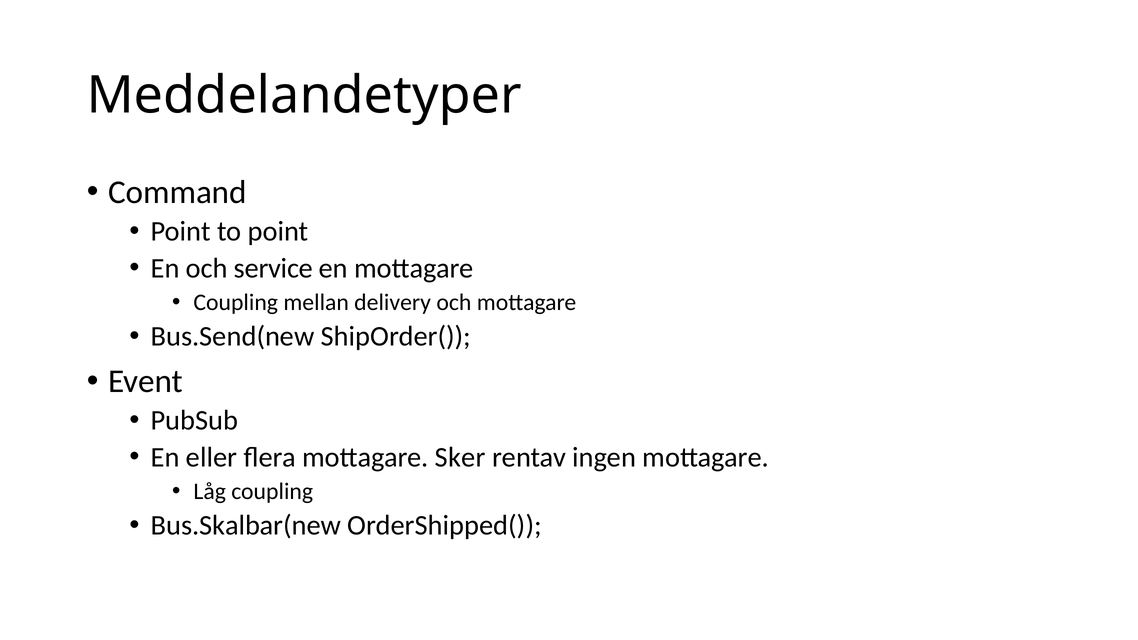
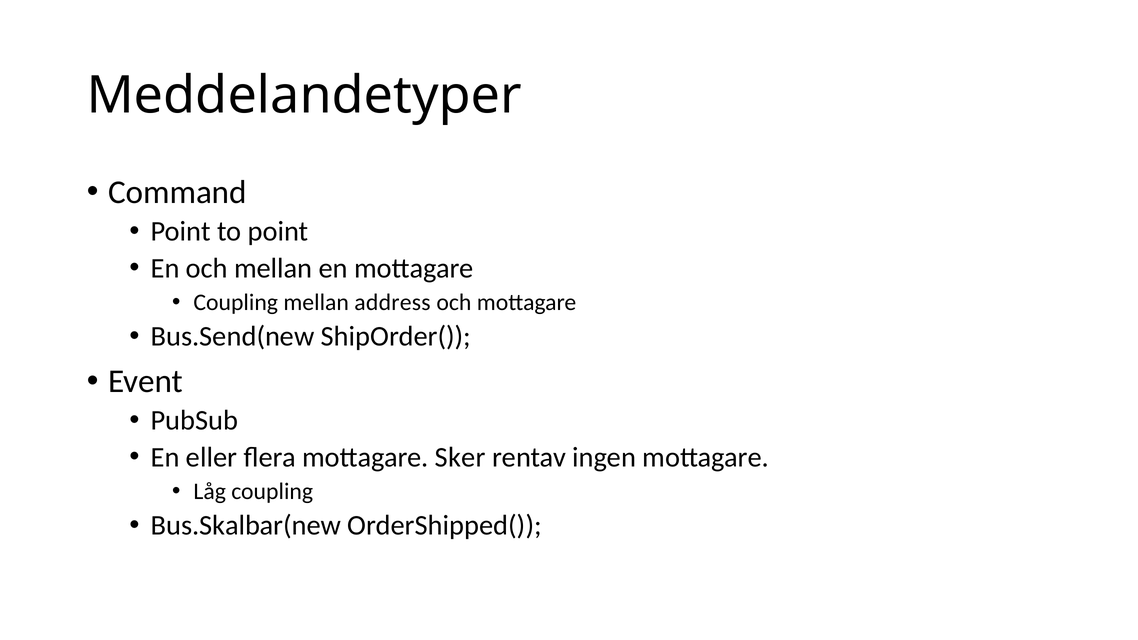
och service: service -> mellan (273, 268)
delivery: delivery -> address (392, 302)
